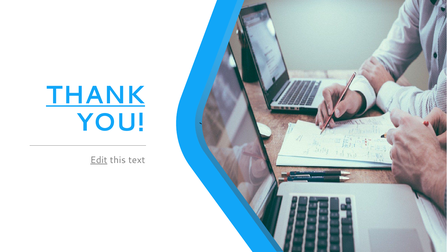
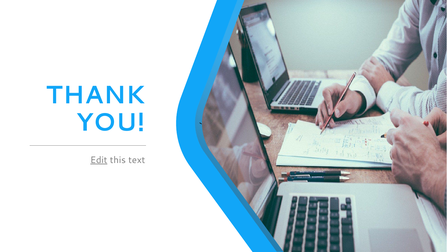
THANK underline: present -> none (96, 95)
